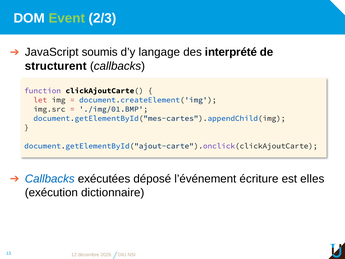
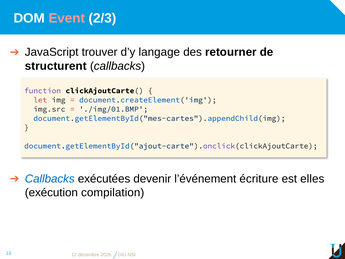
Event colour: light green -> pink (67, 18)
soumis: soumis -> trouver (100, 52)
interprété: interprété -> retourner (231, 52)
déposé: déposé -> devenir (152, 179)
dictionnaire: dictionnaire -> compilation (113, 192)
